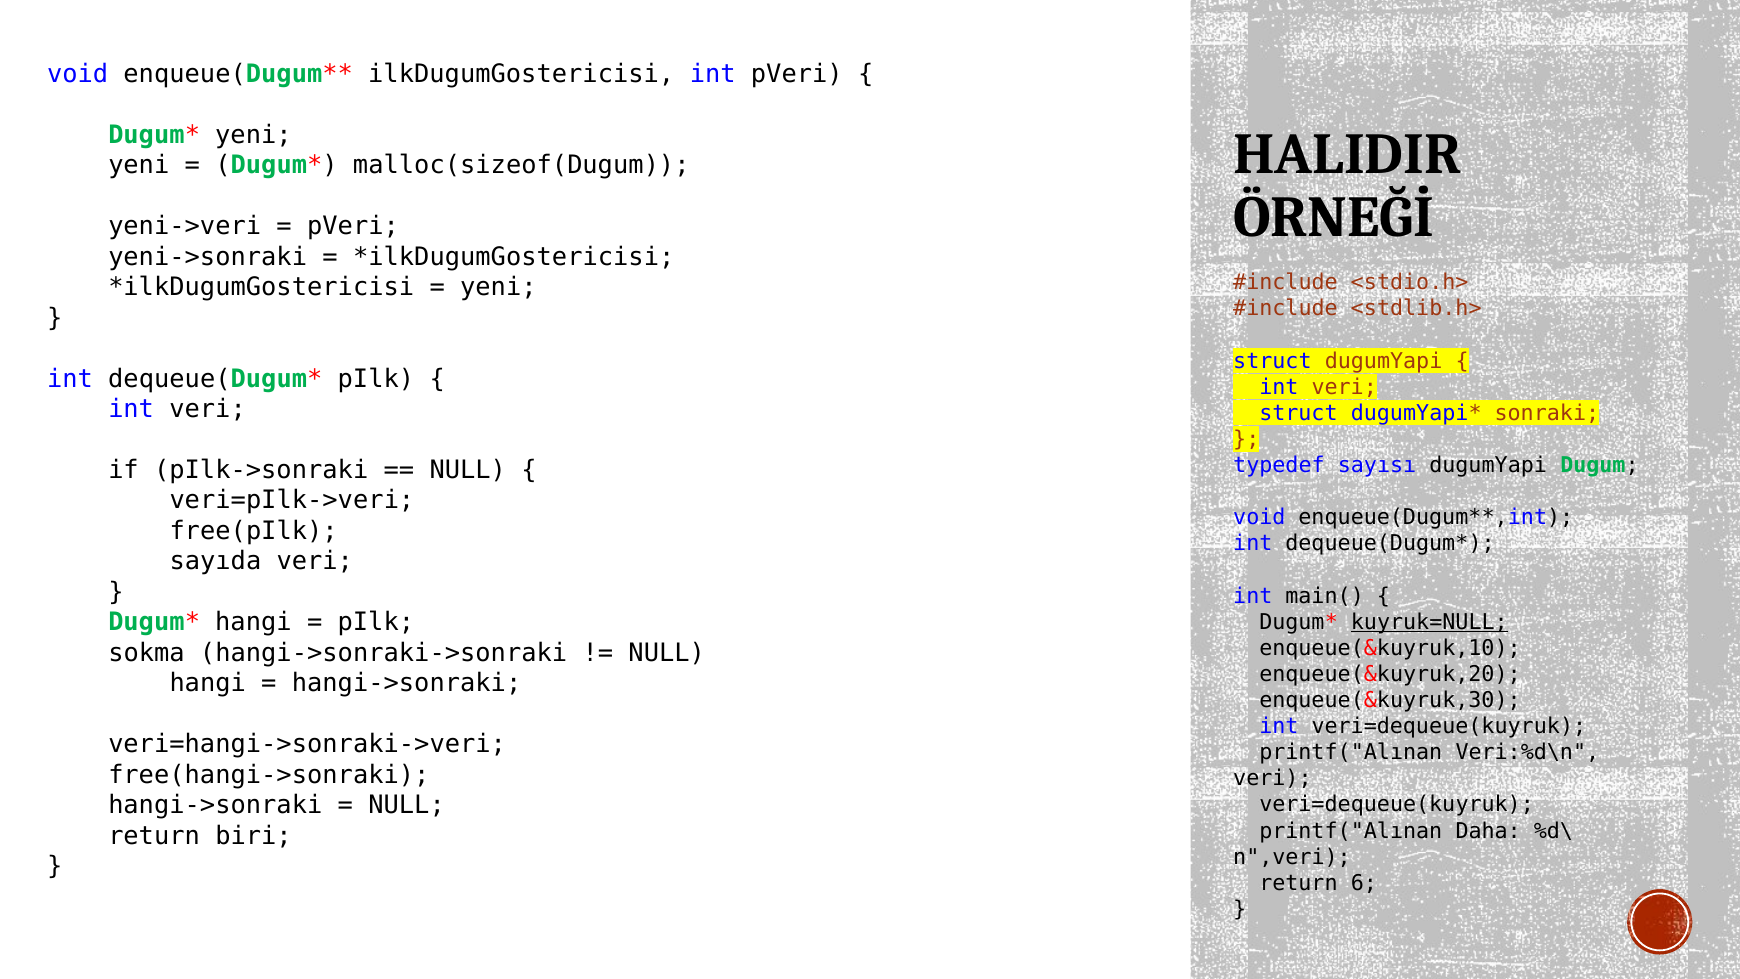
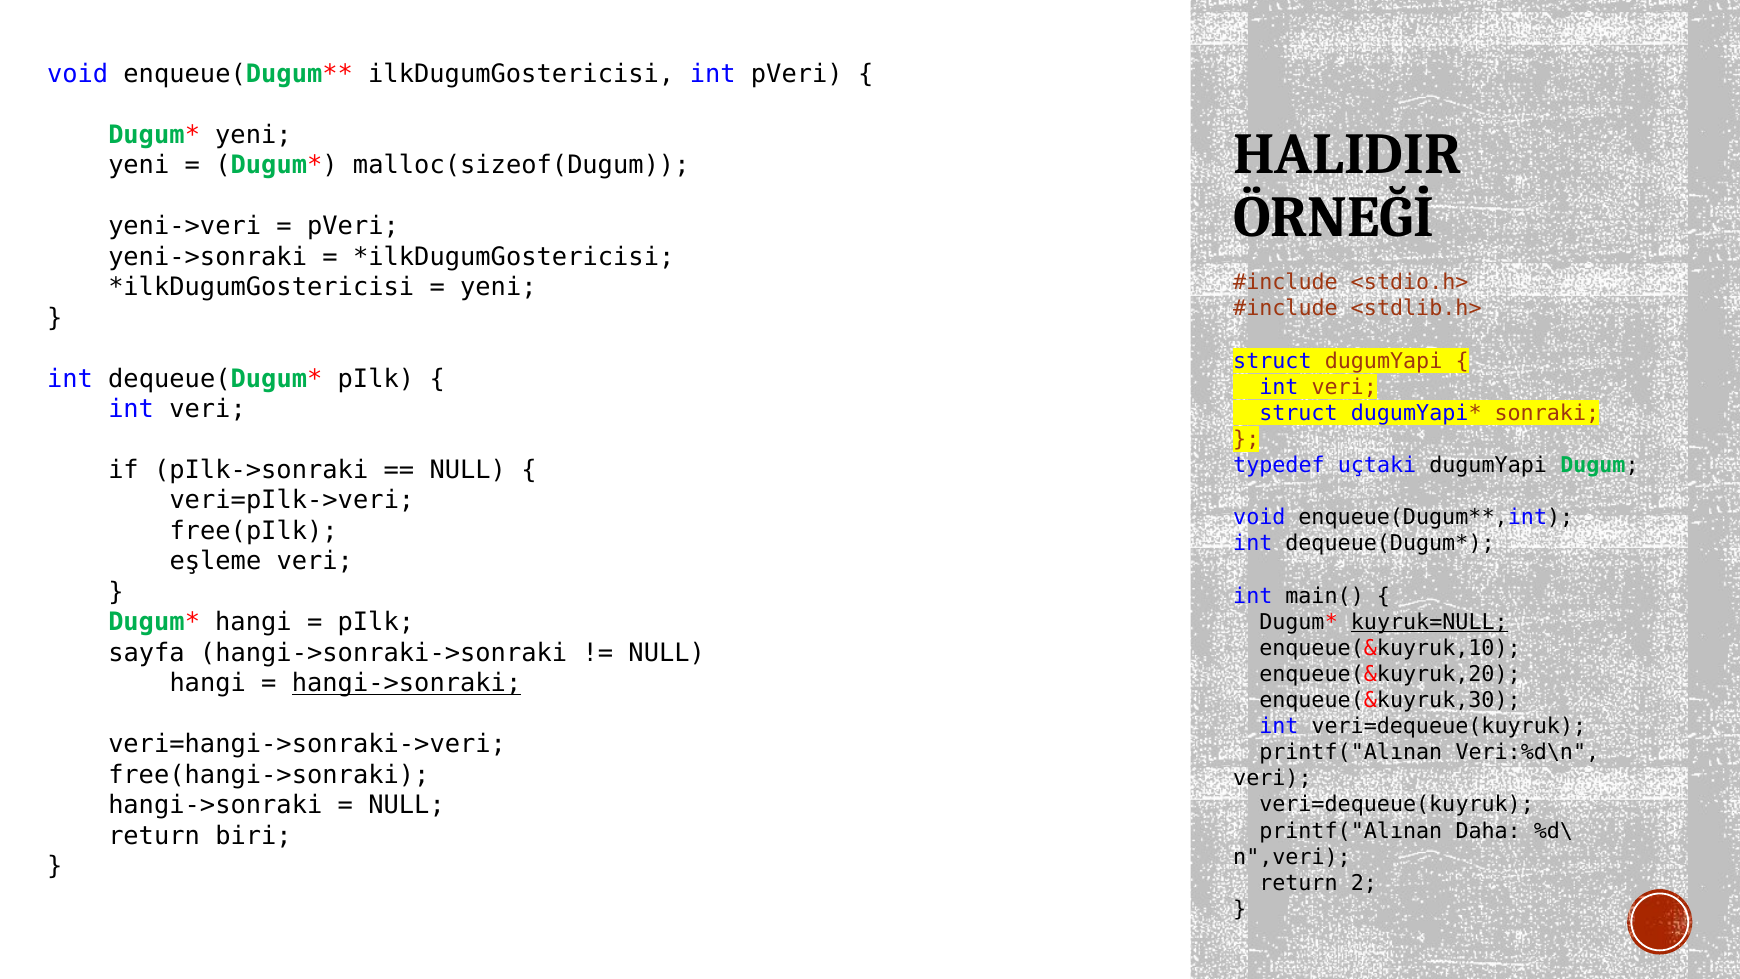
sayısı: sayısı -> uçtaki (1377, 465)
sayıda: sayıda -> eşleme (215, 561)
sokma: sokma -> sayfa (146, 653)
hangi->sonraki underline: none -> present (407, 683)
6: 6 -> 2 (1364, 883)
